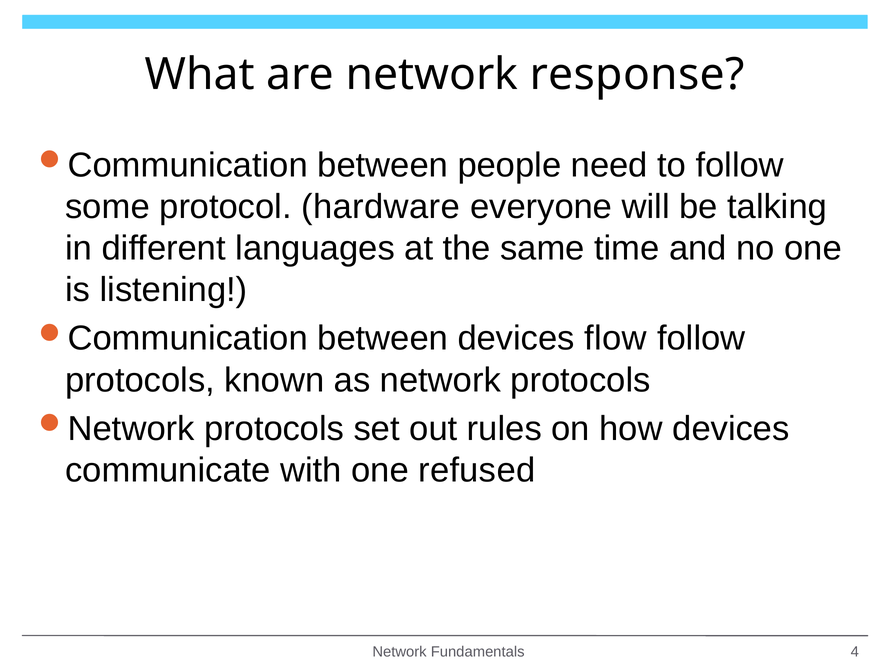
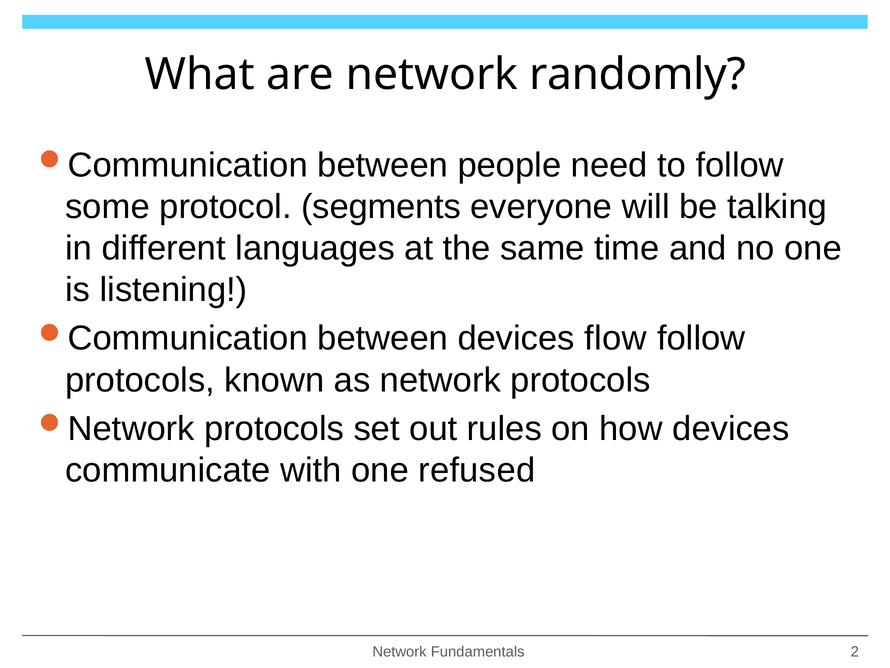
response: response -> randomly (637, 75)
hardware: hardware -> segments (381, 207)
4: 4 -> 2 (855, 651)
